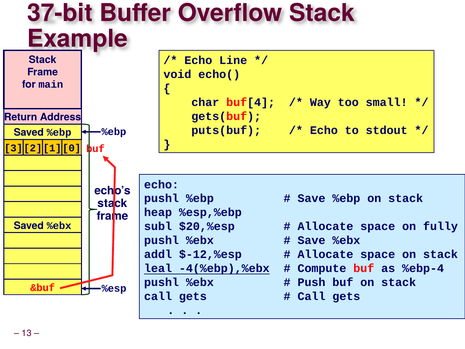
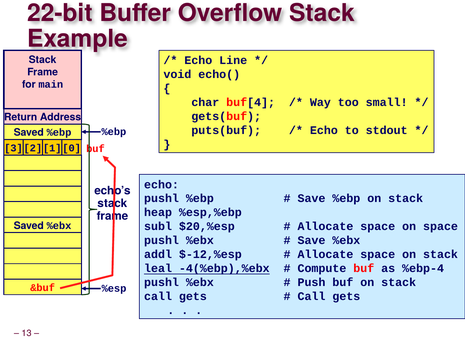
37-bit: 37-bit -> 22-bit (60, 13)
on fully: fully -> space (441, 226)
